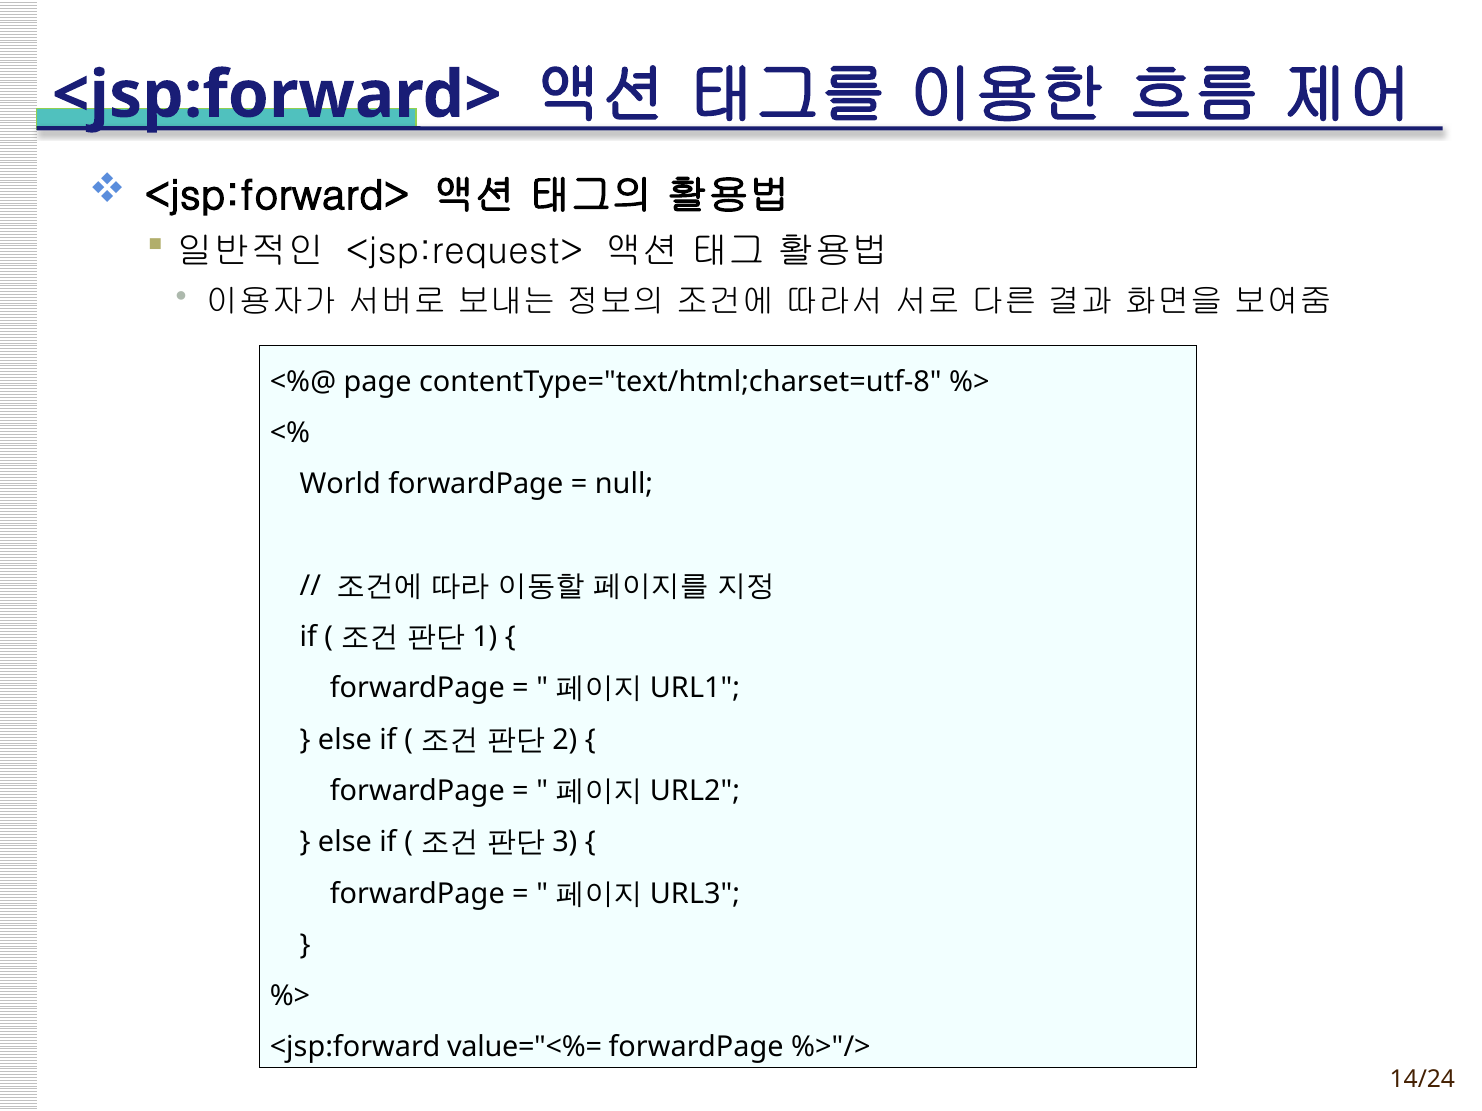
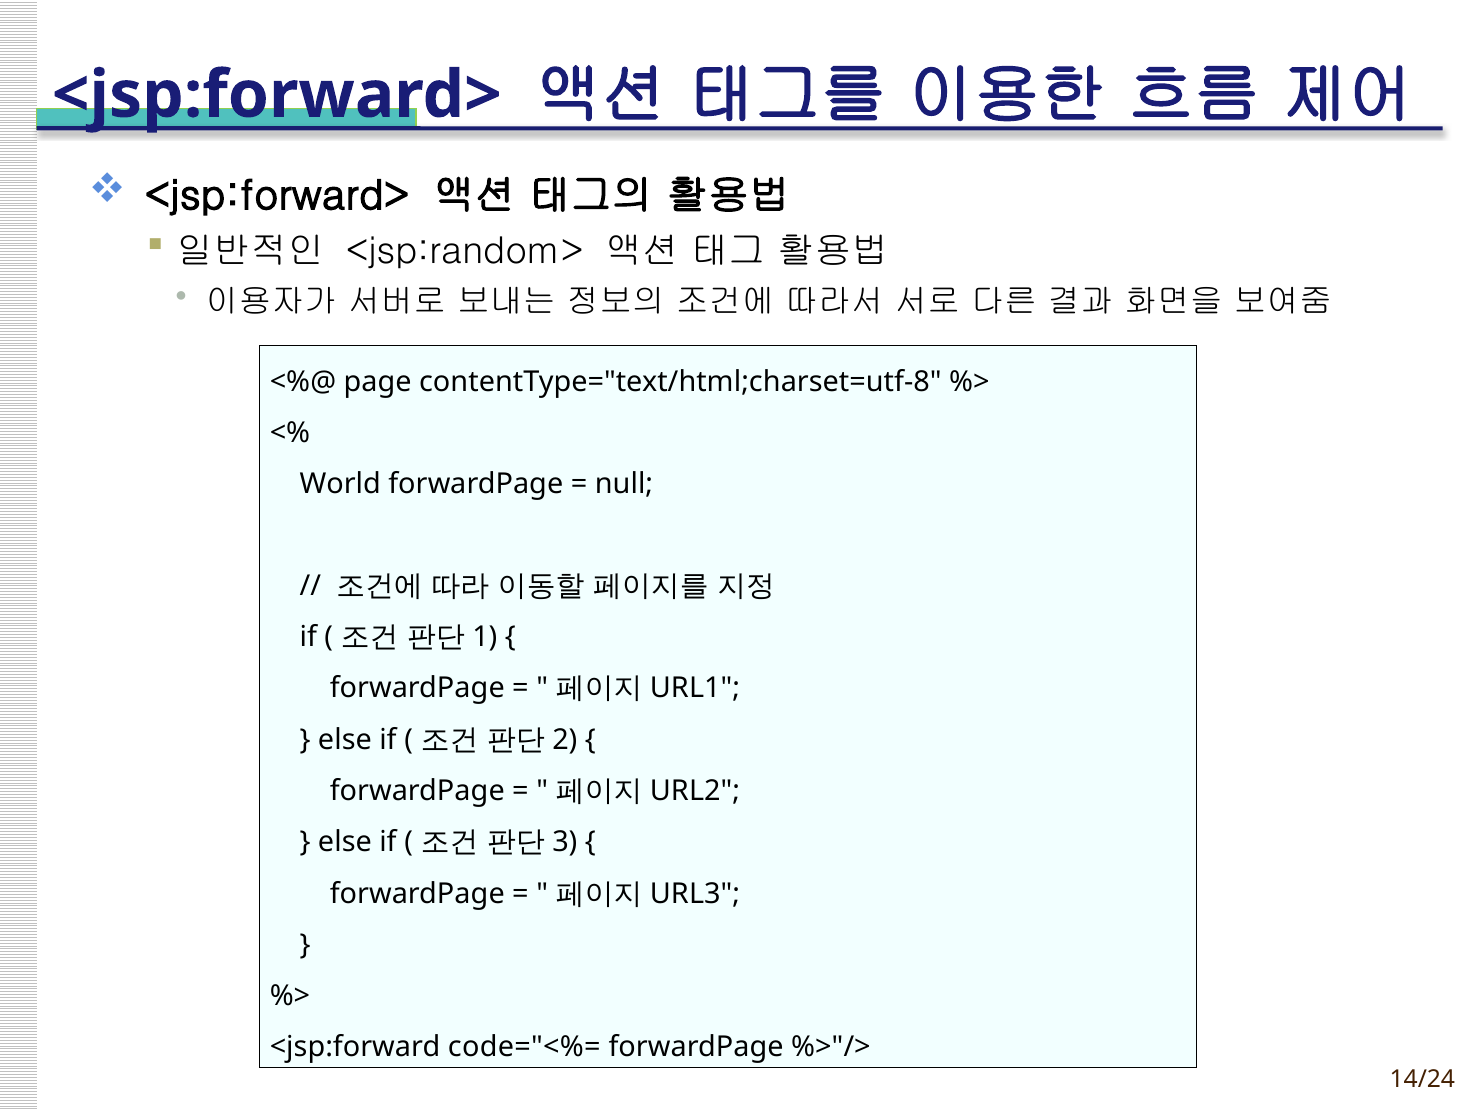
<jsp:request>: <jsp:request> -> <jsp:random> (465, 252)
value="<%=: value="<%= -> code="<%= (524, 1047)
